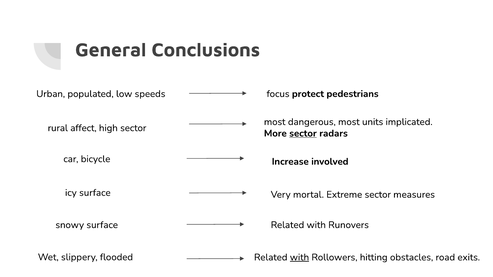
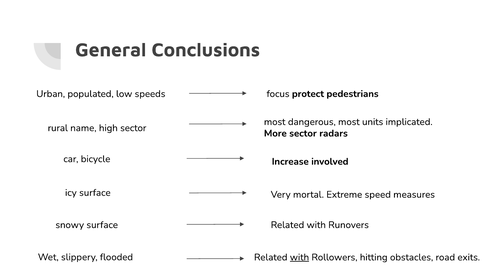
affect: affect -> name (83, 128)
sector underline: present -> none (303, 133)
Extreme sector: sector -> speed (378, 195)
